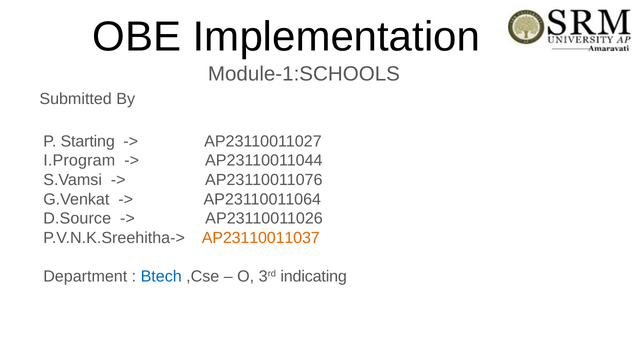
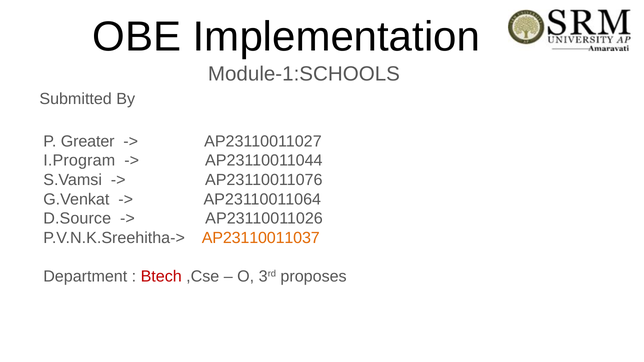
Starting: Starting -> Greater (88, 141)
Btech colour: blue -> red (161, 277)
indicating: indicating -> proposes (314, 277)
